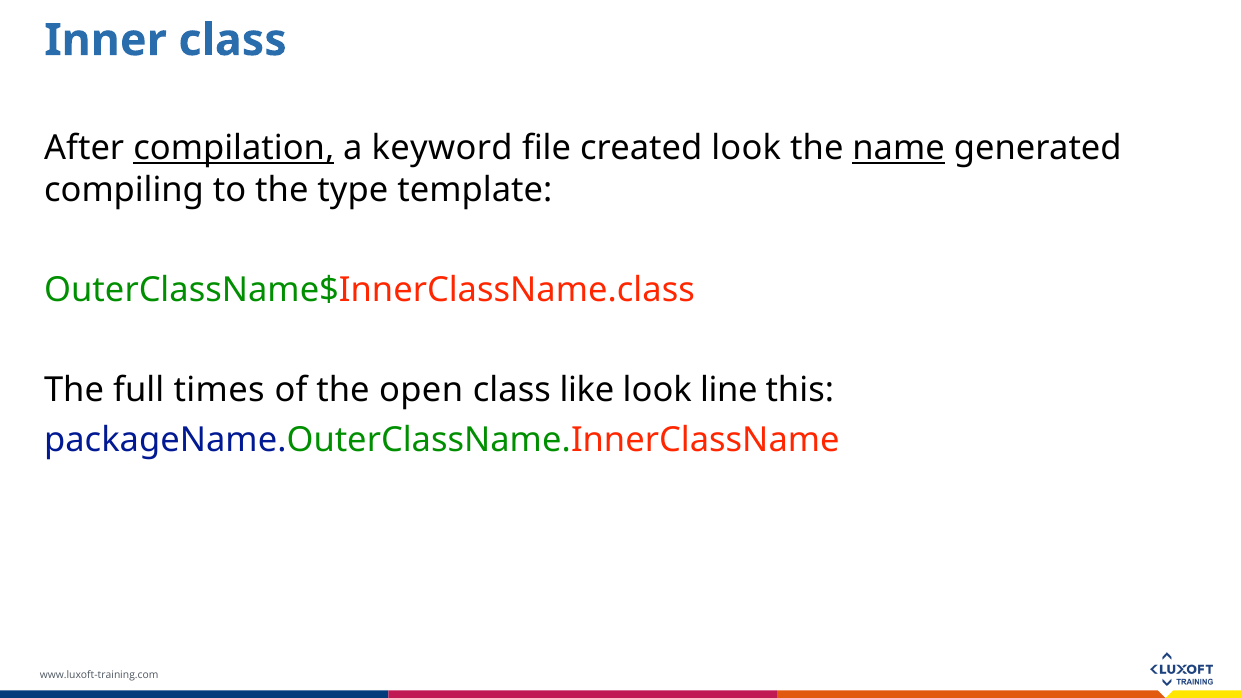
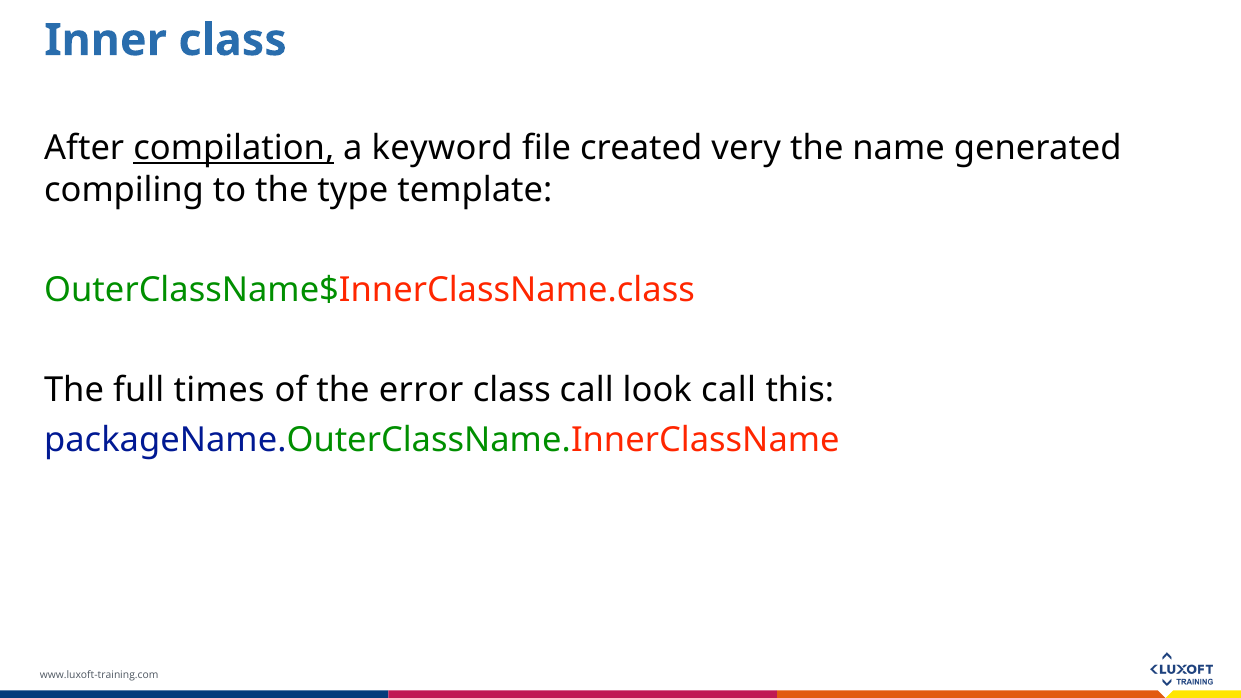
created look: look -> very (746, 148)
name underline: present -> none (899, 148)
open: open -> error (421, 390)
class like: like -> call (587, 390)
look line: line -> call (729, 390)
